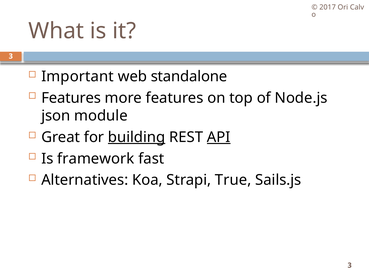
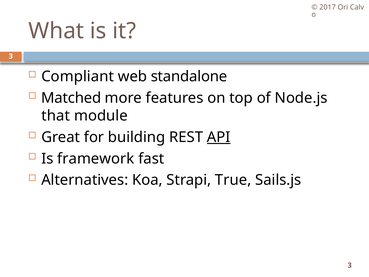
Important: Important -> Compliant (78, 76)
Features: Features -> Matched (71, 98)
json: json -> that (56, 116)
building underline: present -> none (137, 137)
